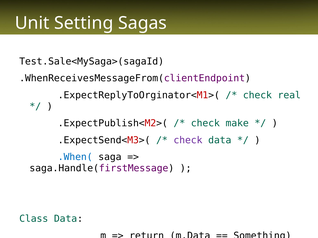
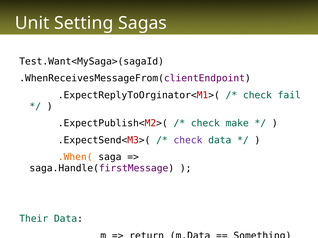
Test.Sale<MySaga>(sagaId: Test.Sale<MySaga>(sagaId -> Test.Want<MySaga>(sagaId (92, 62)
real: real -> fail (289, 95)
.When( colour: blue -> orange (75, 157)
Class: Class -> Their (34, 219)
